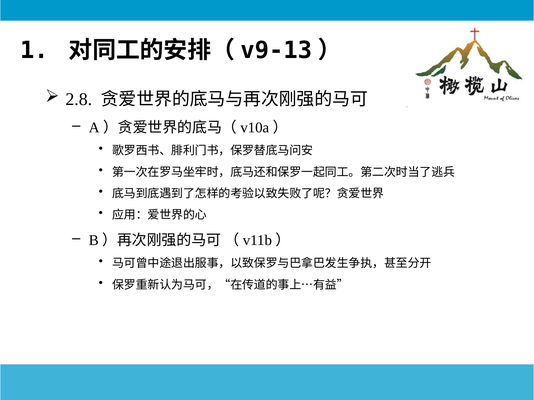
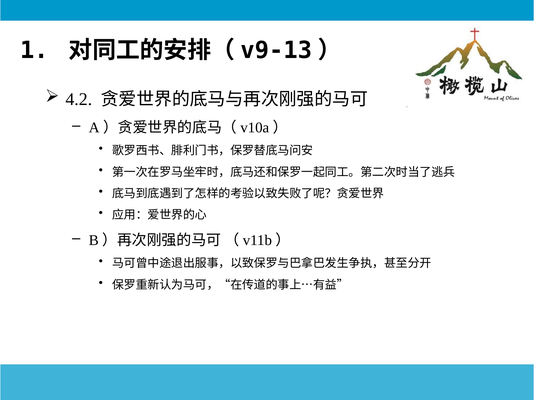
2.8: 2.8 -> 4.2 (79, 99)
